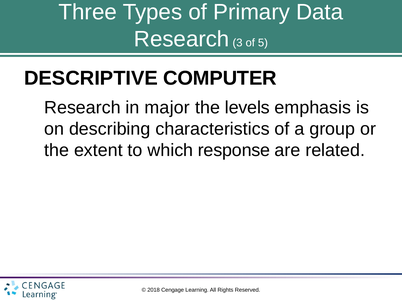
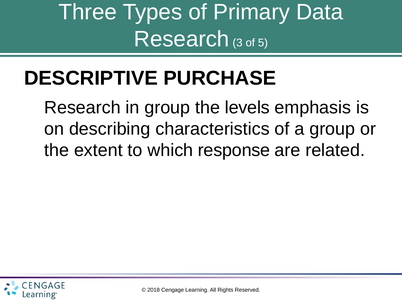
COMPUTER: COMPUTER -> PURCHASE (220, 78)
in major: major -> group (167, 108)
